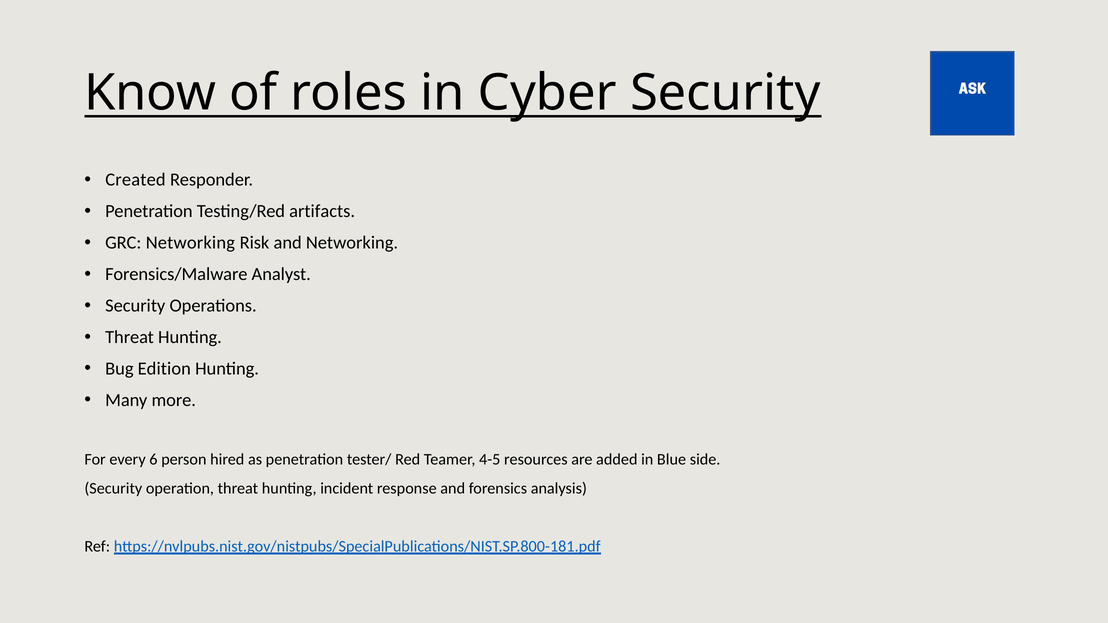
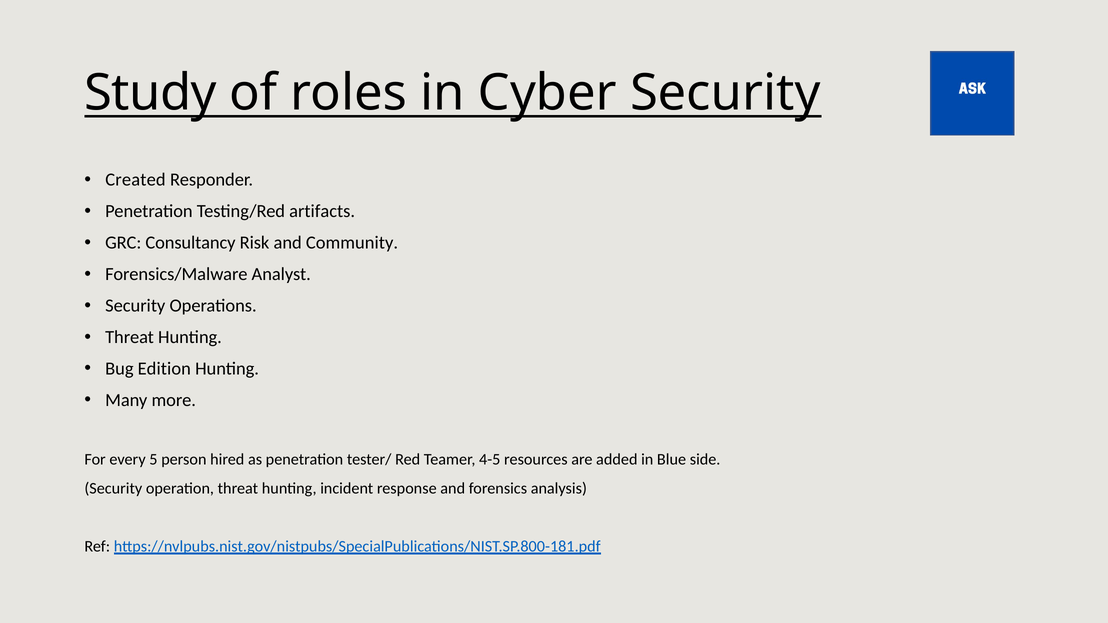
Know: Know -> Study (150, 93)
GRC Networking: Networking -> Consultancy (191, 243)
and Networking: Networking -> Community (352, 243)
6: 6 -> 5 (153, 459)
